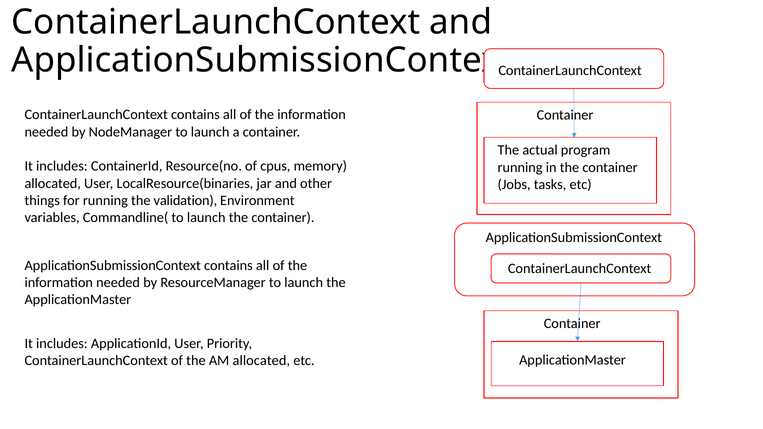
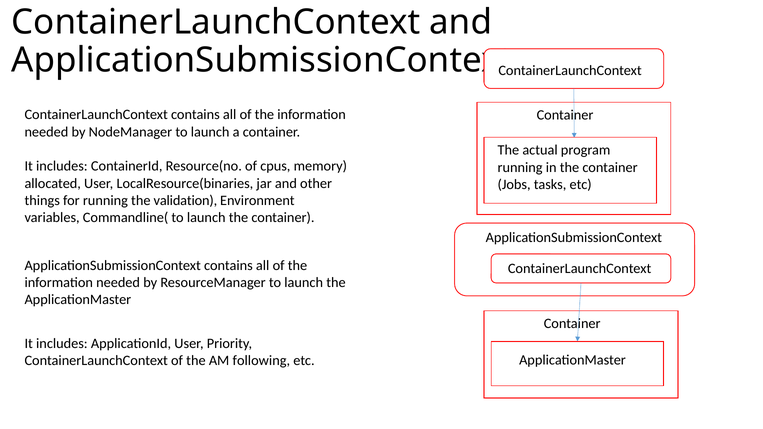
AM allocated: allocated -> following (261, 361)
